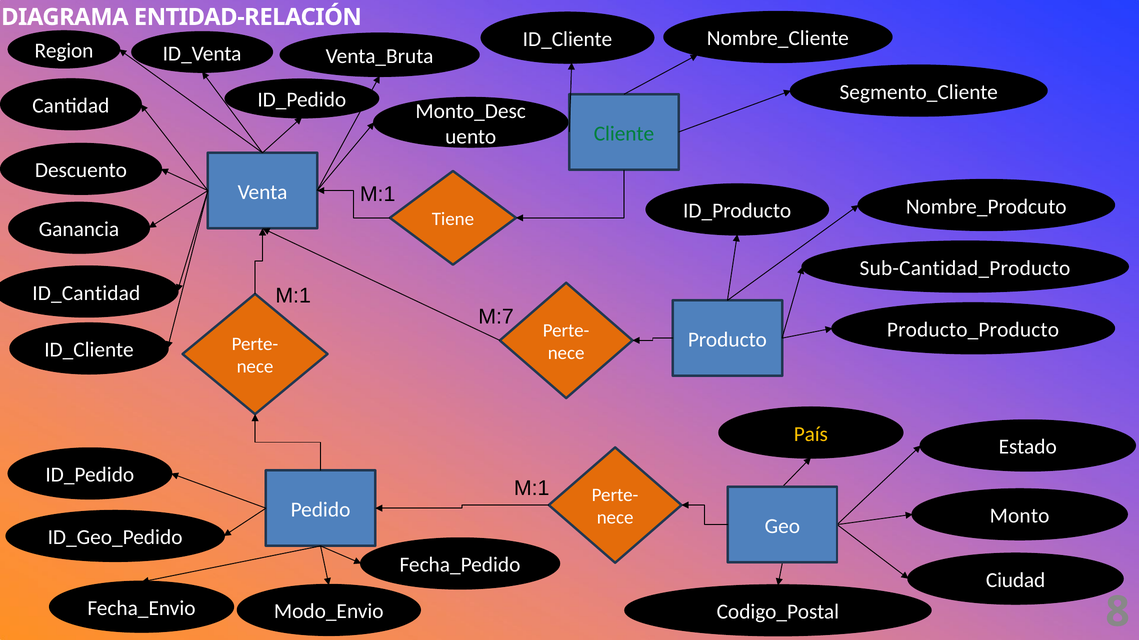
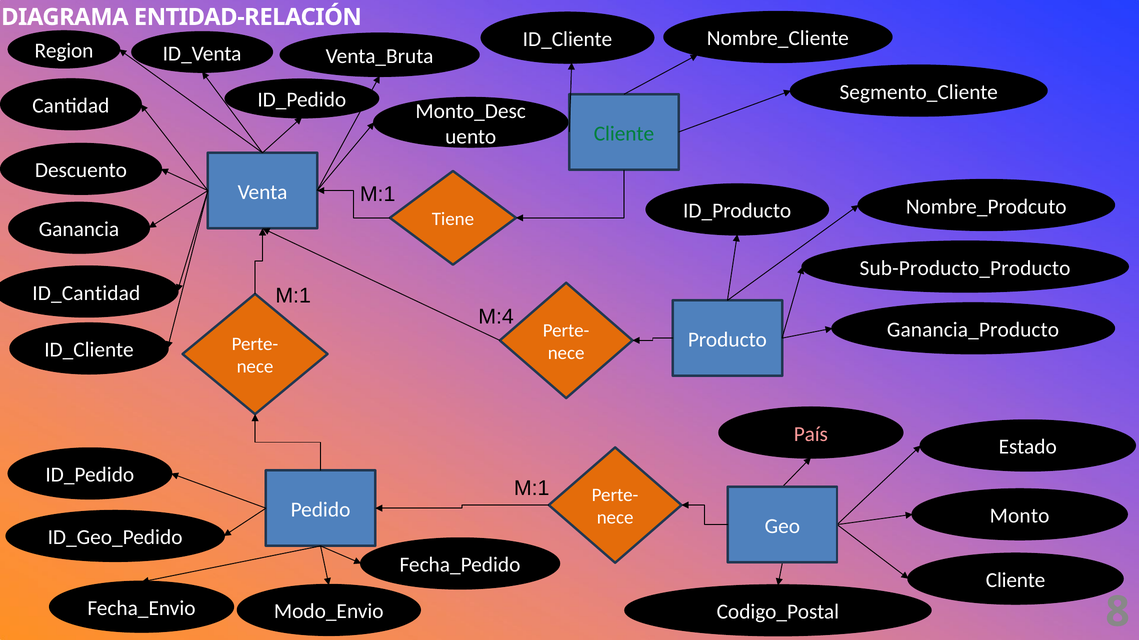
Sub-Cantidad_Producto: Sub-Cantidad_Producto -> Sub-Producto_Producto (965, 268)
M:7: M:7 -> M:4 (496, 317)
Producto_Producto: Producto_Producto -> Ganancia_Producto (973, 330)
País colour: yellow -> pink (811, 435)
Ciudad: Ciudad -> Cliente (1016, 581)
